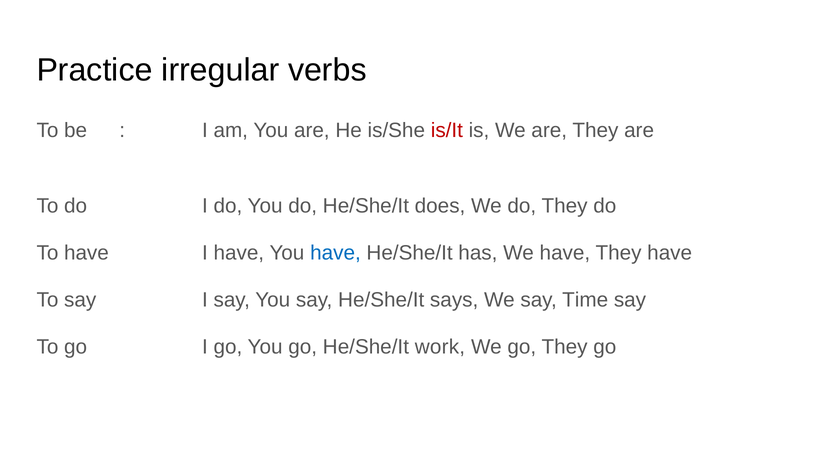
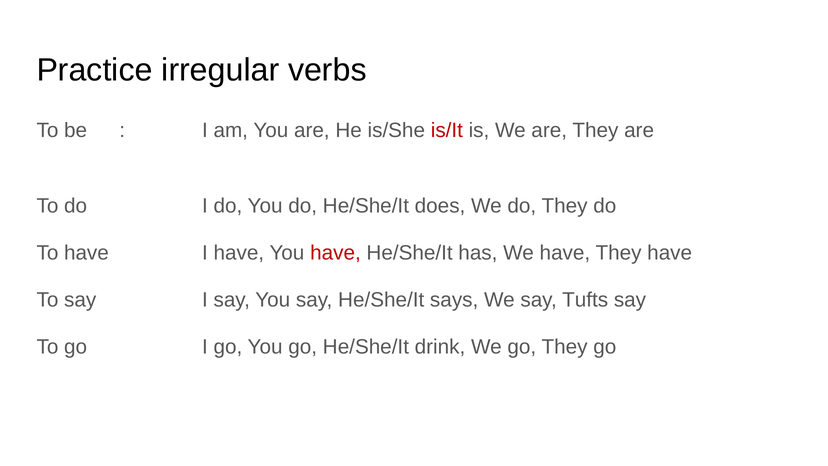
have colour: blue -> red (335, 253)
Time: Time -> Tufts (585, 300)
work: work -> drink (440, 347)
